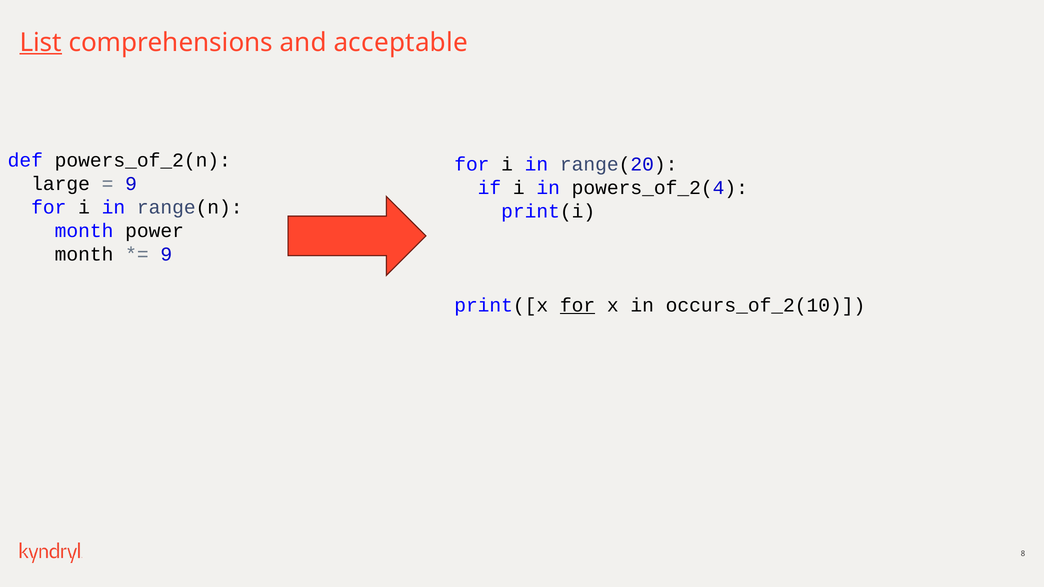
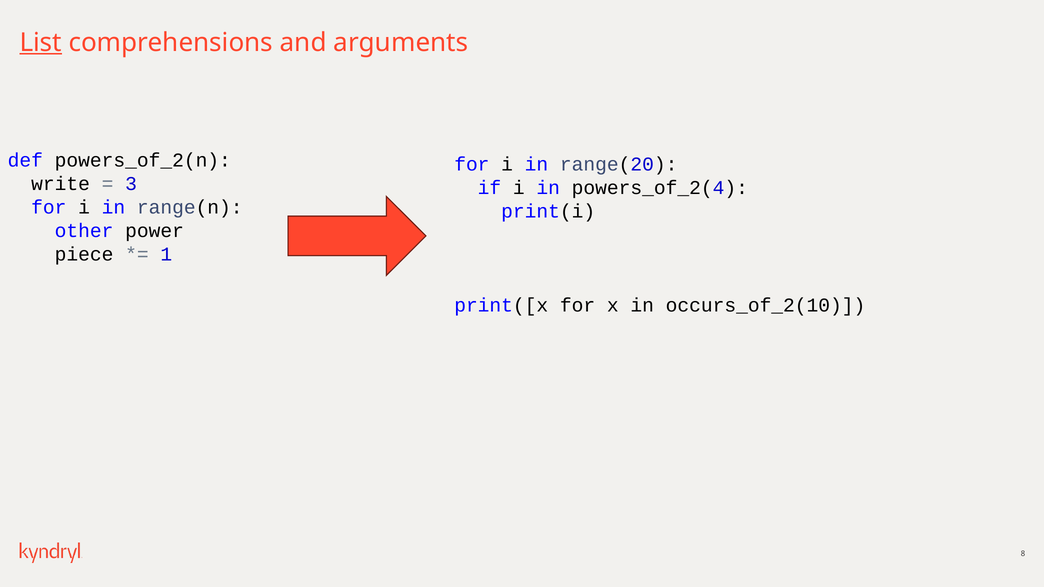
acceptable: acceptable -> arguments (401, 43)
large: large -> write (61, 184)
9: 9 -> 3 (131, 184)
month: month -> other (84, 231)
month: month -> piece (84, 254)
9: 9 -> 1 (166, 254)
for underline: present -> none (578, 305)
